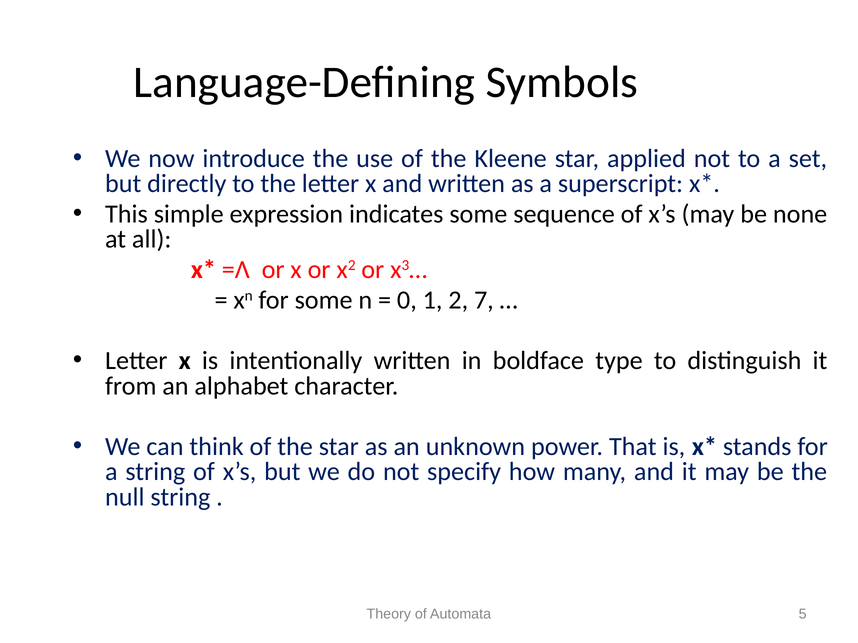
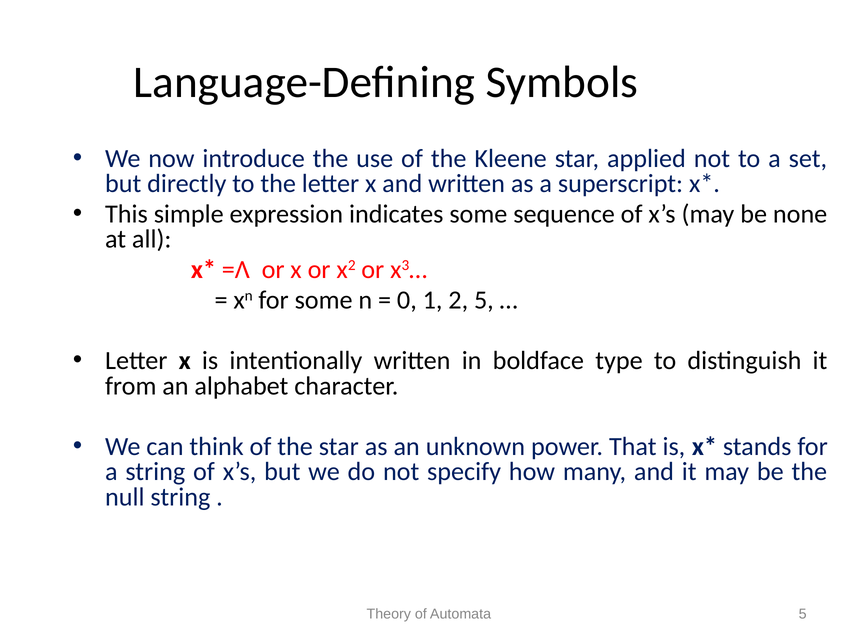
2 7: 7 -> 5 (484, 300)
